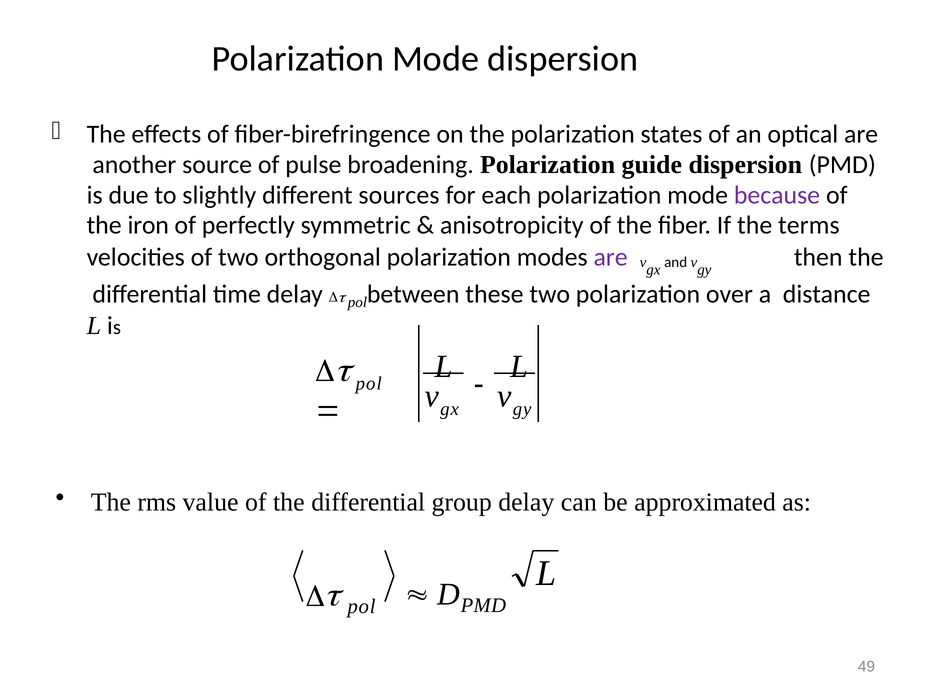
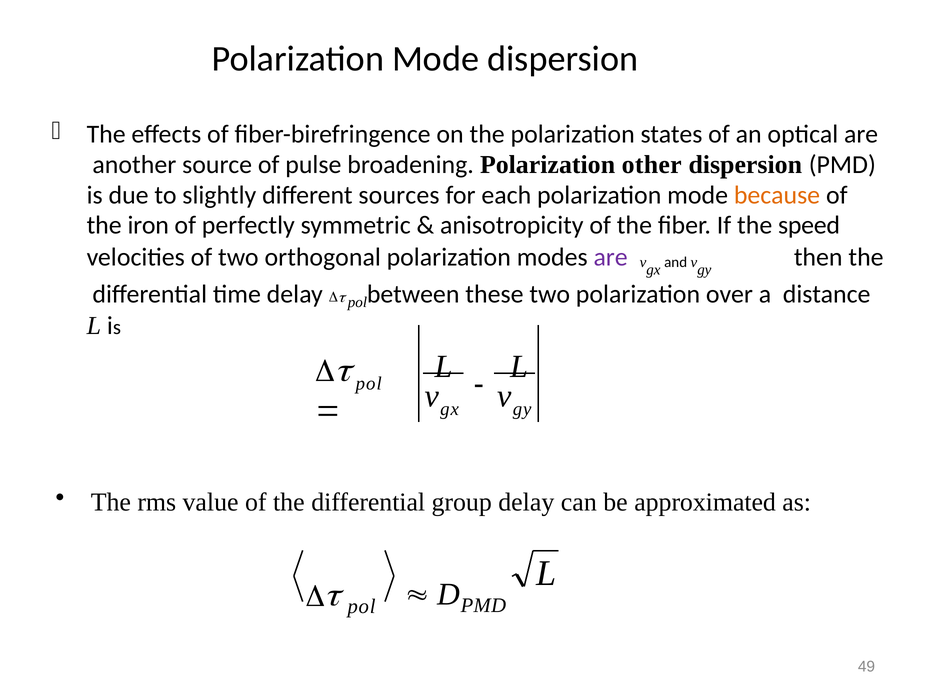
guide: guide -> other (652, 165)
because colour: purple -> orange (777, 195)
terms: terms -> speed (809, 225)
